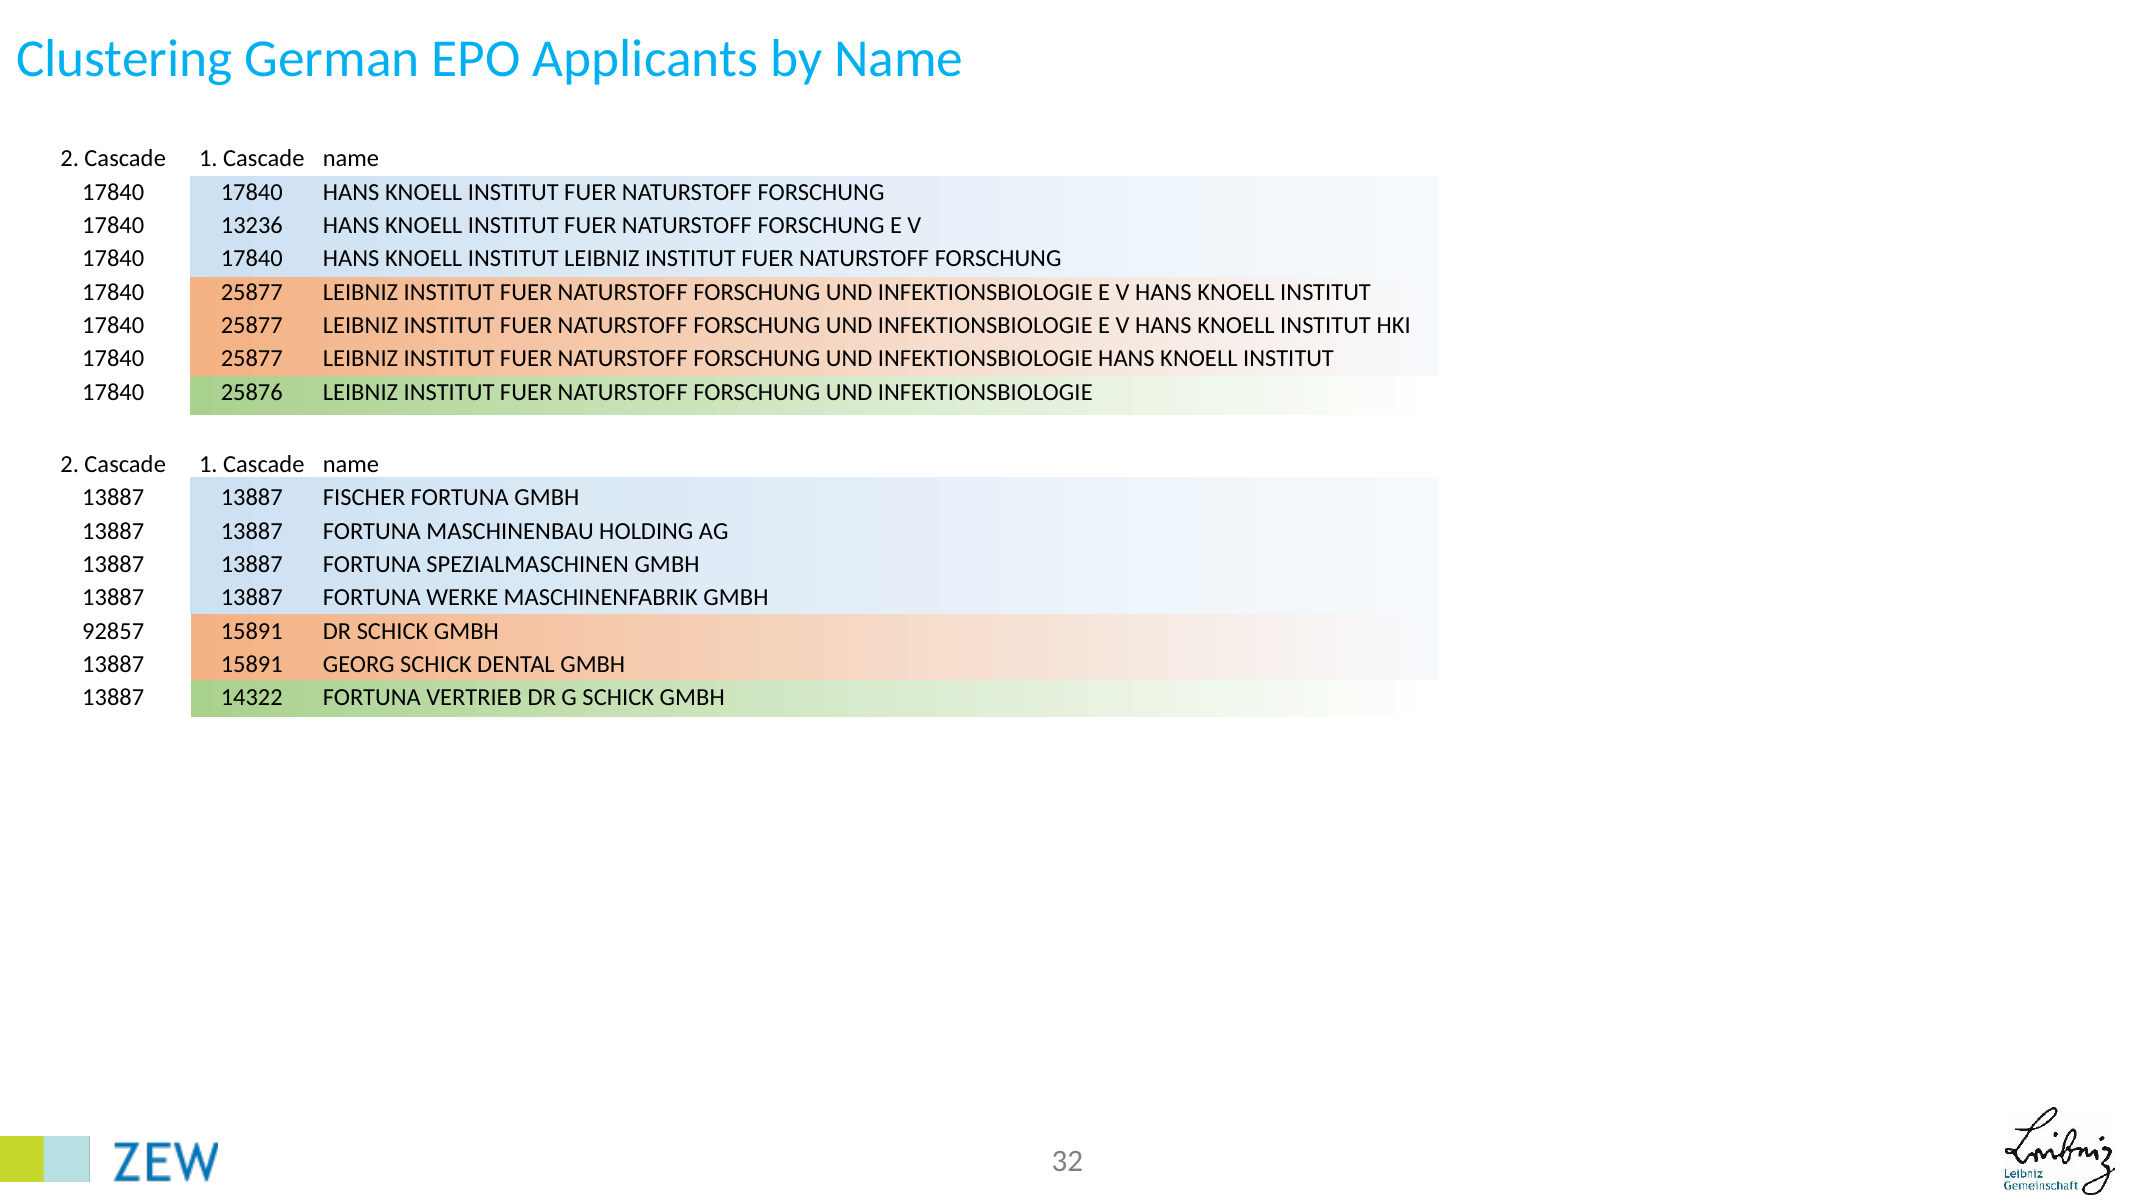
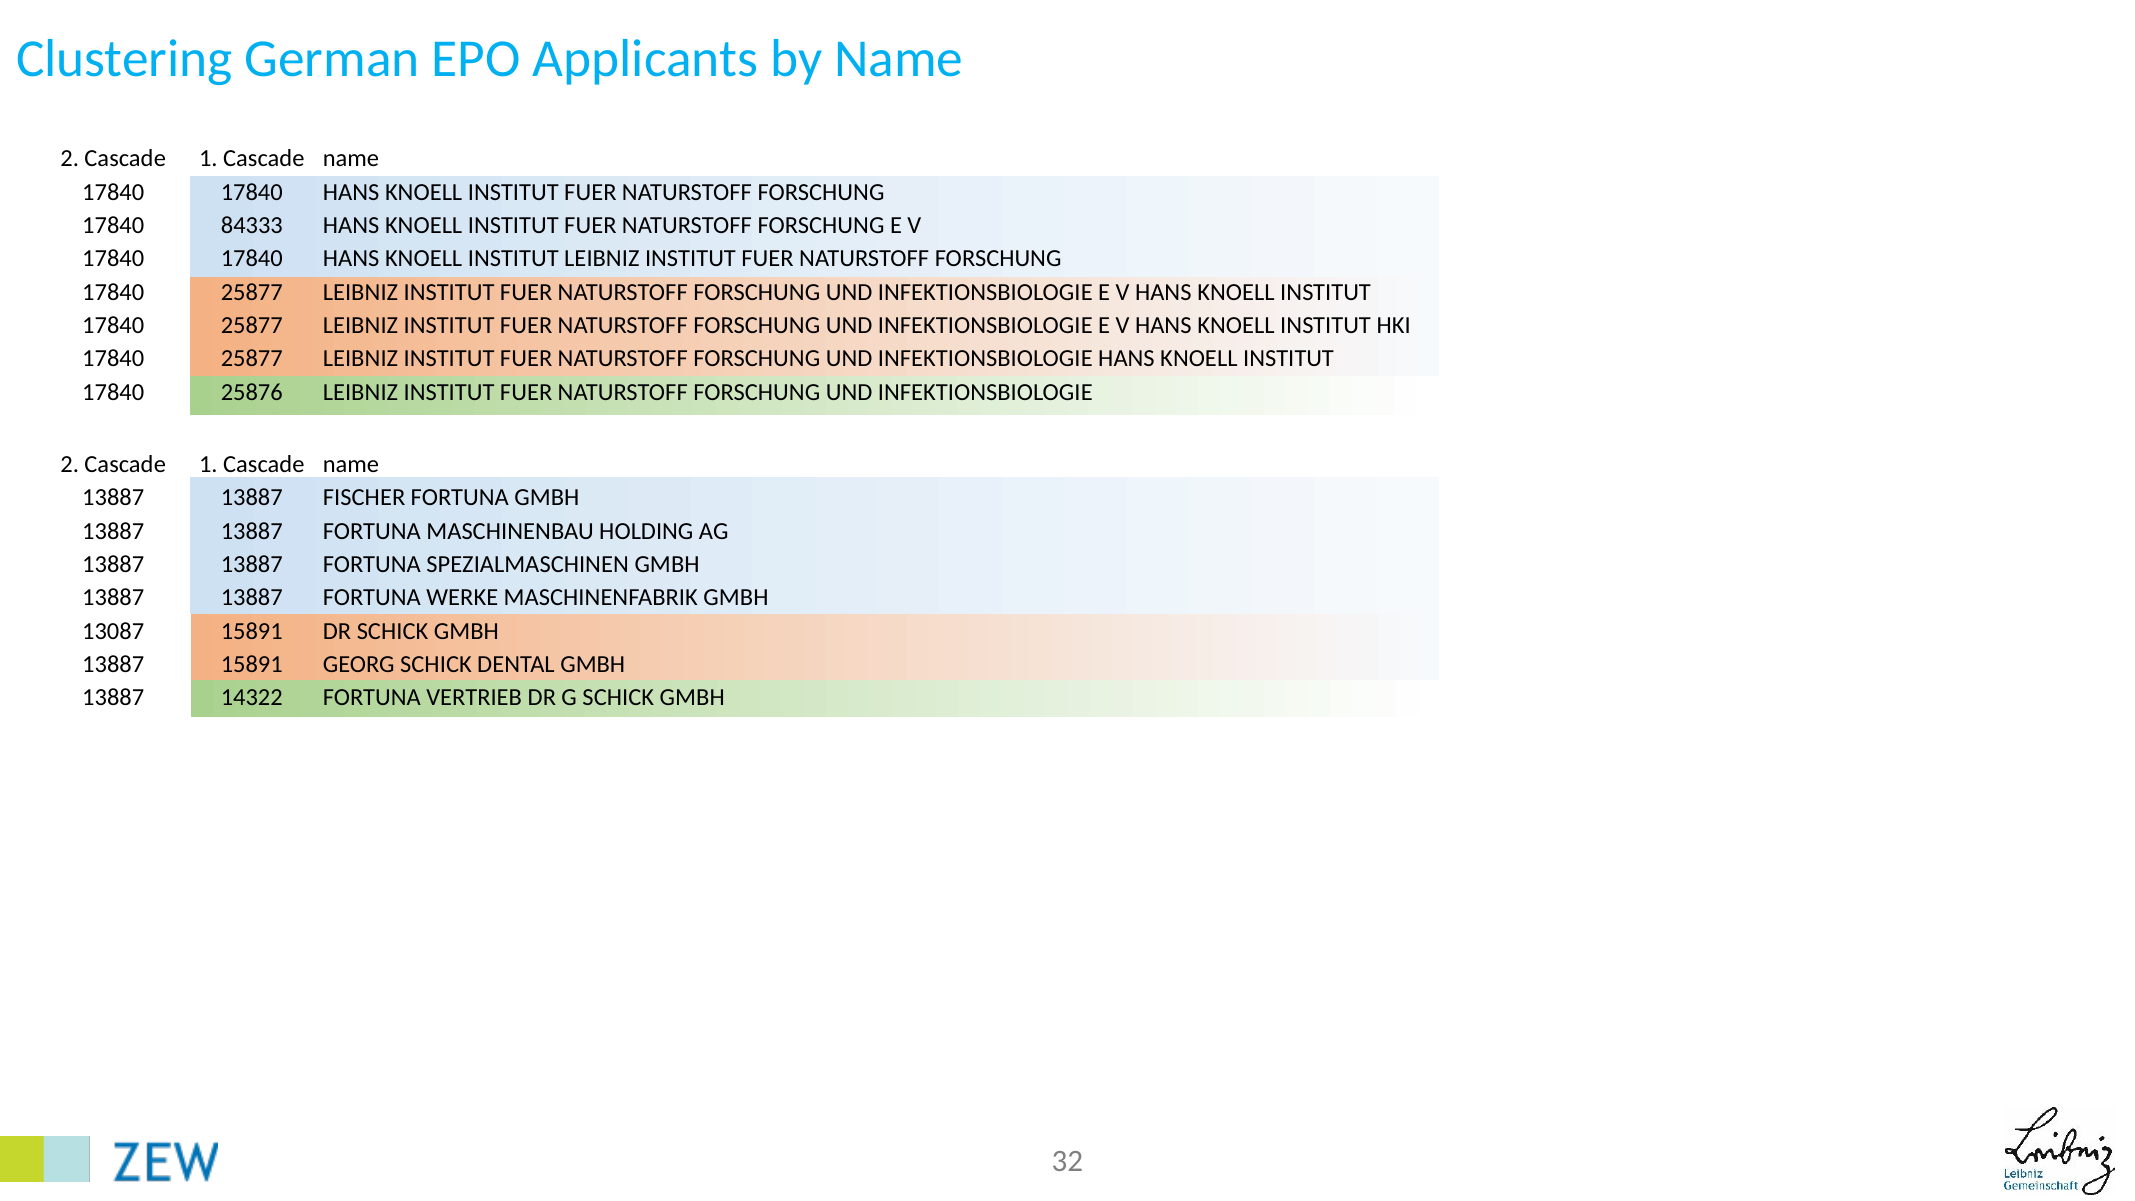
13236: 13236 -> 84333 (252, 225)
92857: 92857 -> 13087 (113, 631)
